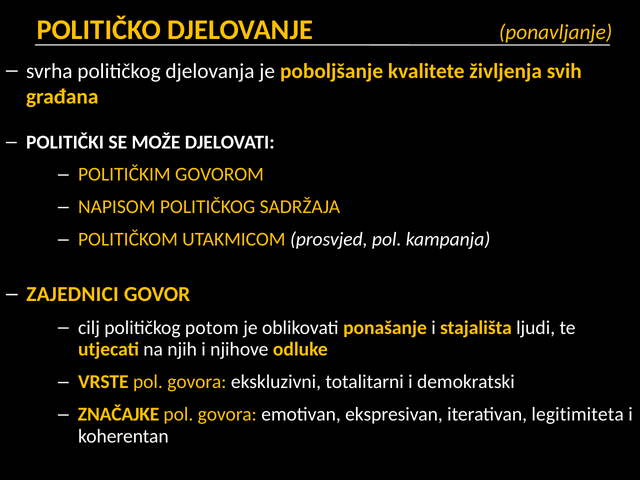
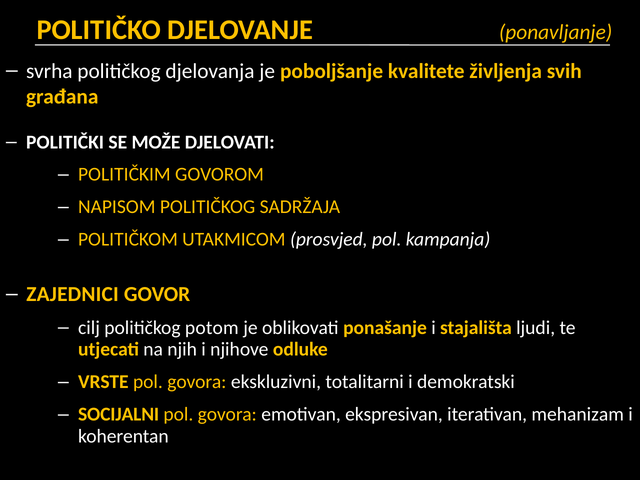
ZNAČAJKE: ZNAČAJKE -> SOCIJALNI (119, 414)
legitimiteta: legitimiteta -> mehanizam (578, 414)
